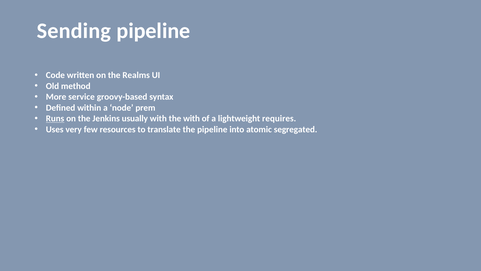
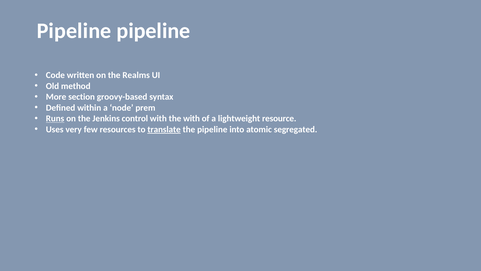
Sending: Sending -> Pipeline (74, 31)
service: service -> section (82, 97)
usually: usually -> control (135, 118)
requires: requires -> resource (279, 118)
translate underline: none -> present (164, 129)
